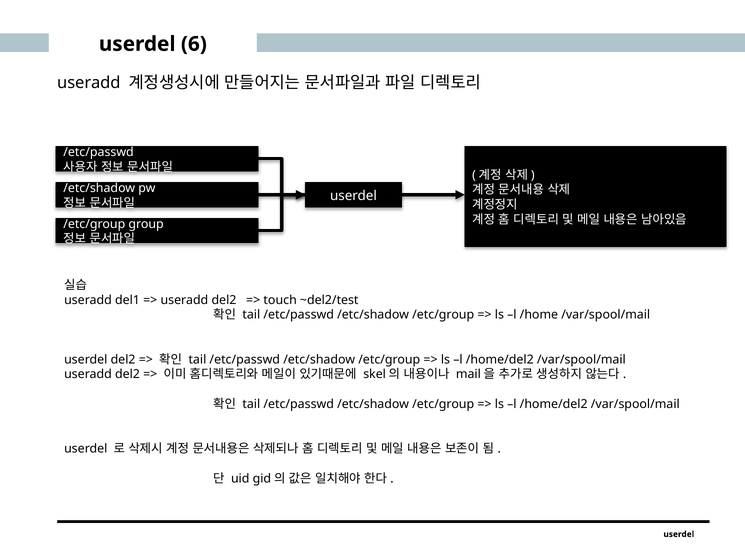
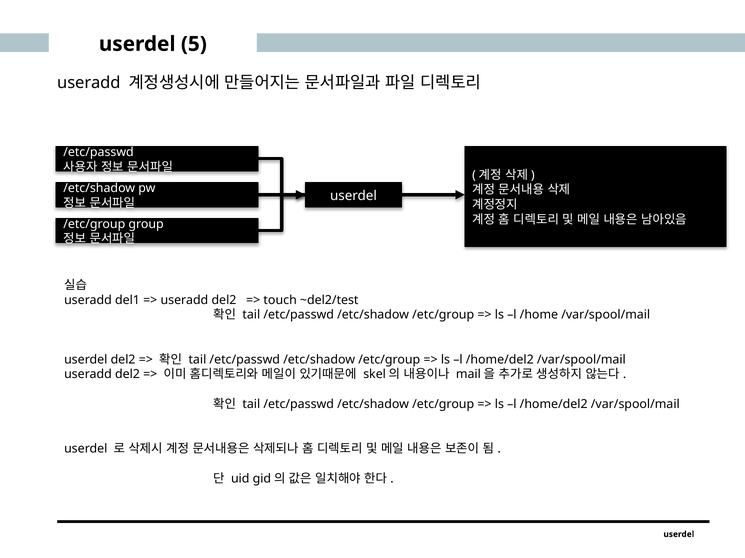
6: 6 -> 5 (194, 44)
